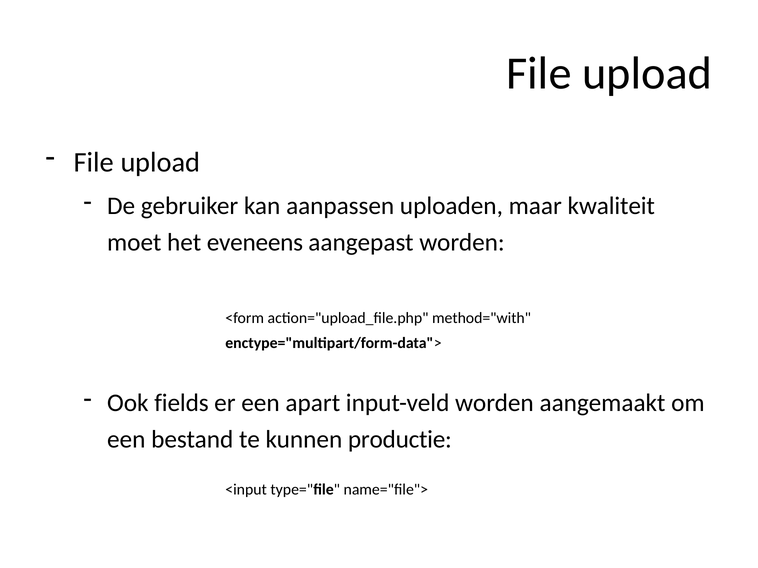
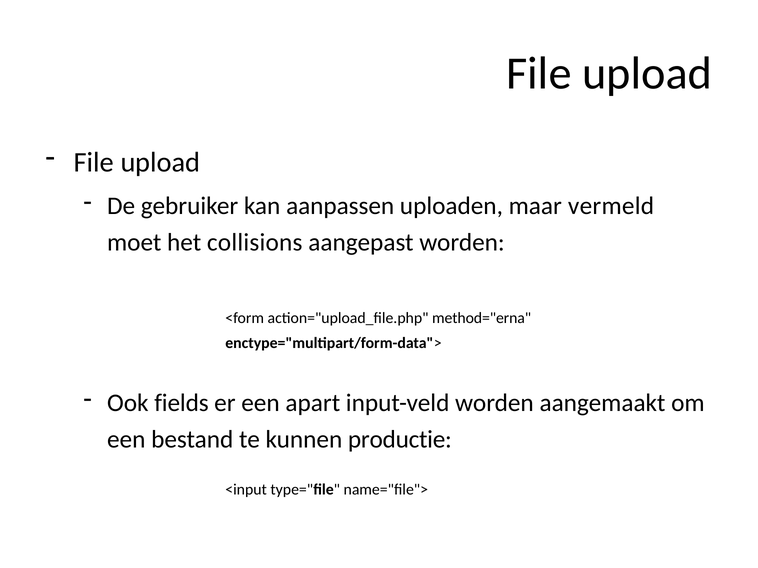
kwaliteit: kwaliteit -> vermeld (611, 206)
eveneens: eveneens -> collisions (255, 243)
method="with: method="with -> method="erna (482, 319)
